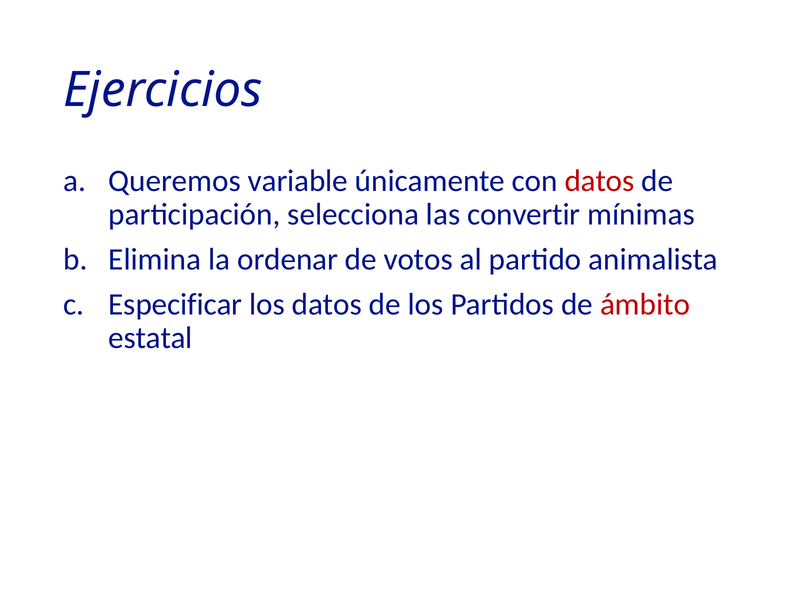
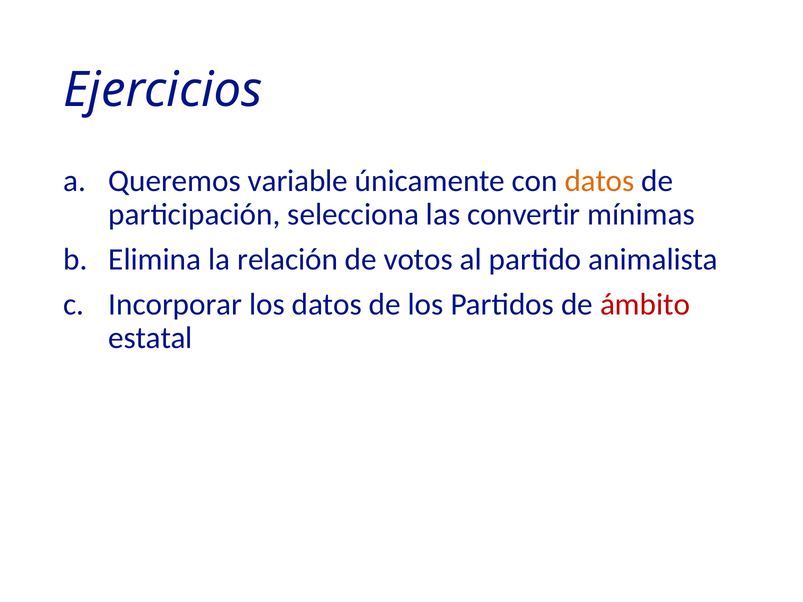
datos colour: red -> orange (600, 181)
ordenar: ordenar -> relación (288, 260)
Especificar: Especificar -> Incorporar (175, 305)
